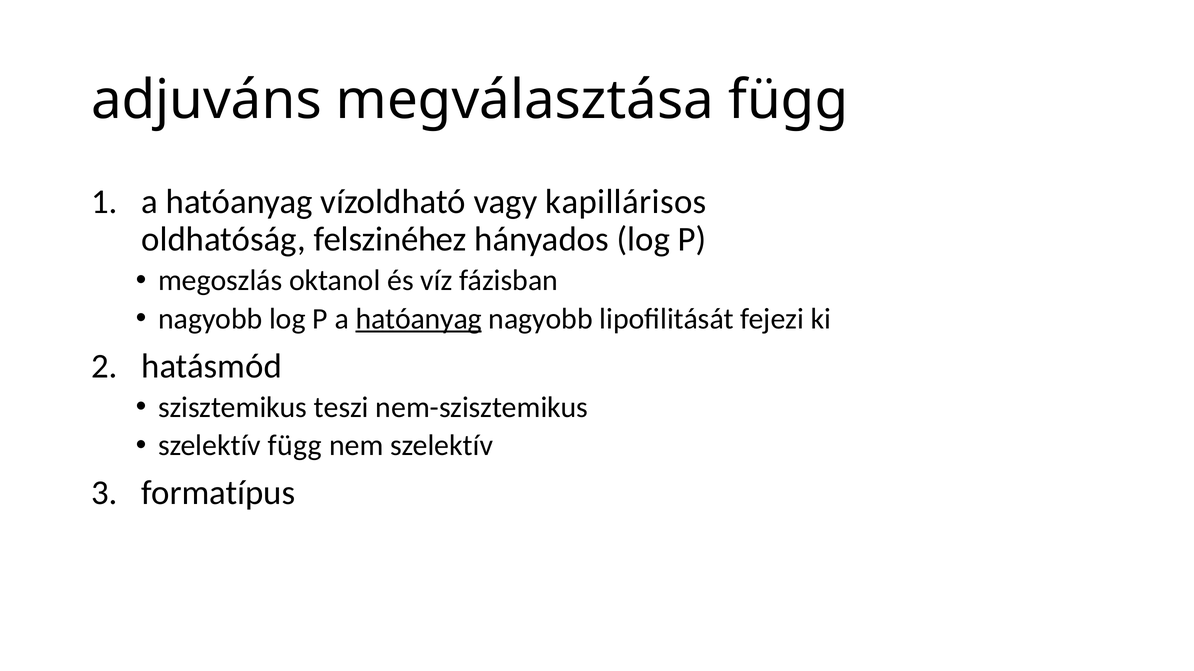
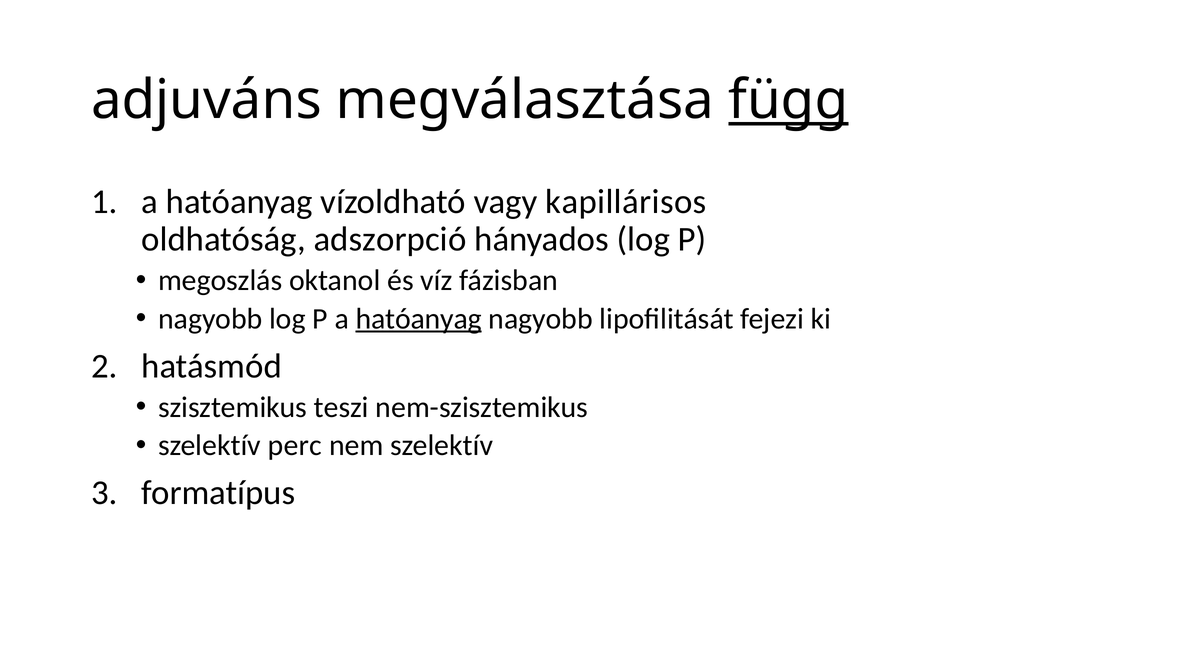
függ underline: none -> present (788, 100)
felszinéhez: felszinéhez -> adszorpció (390, 239)
szelektív függ: függ -> perc (295, 446)
